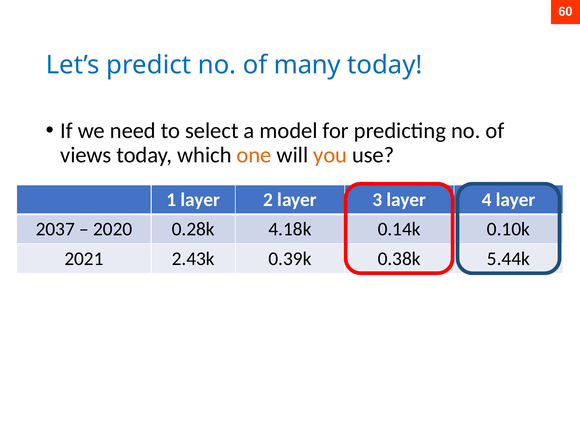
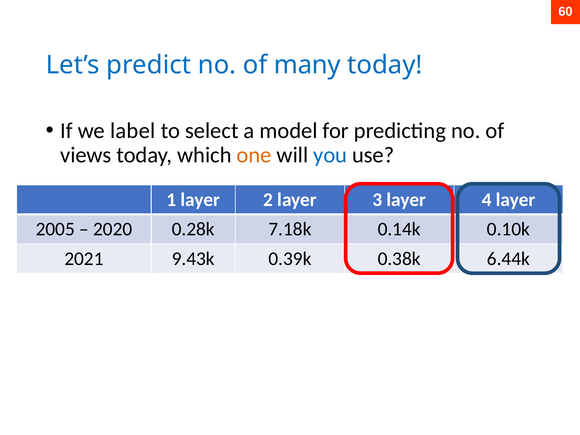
need: need -> label (133, 131)
you colour: orange -> blue (330, 155)
2037: 2037 -> 2005 (55, 229)
4.18k: 4.18k -> 7.18k (290, 229)
2.43k: 2.43k -> 9.43k (193, 259)
5.44k: 5.44k -> 6.44k (509, 259)
